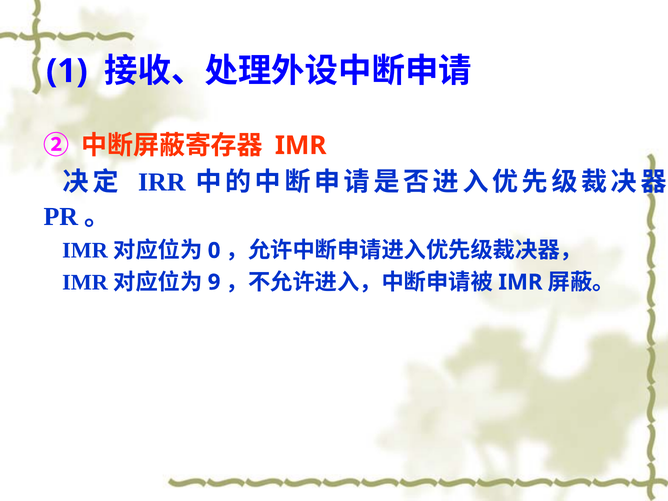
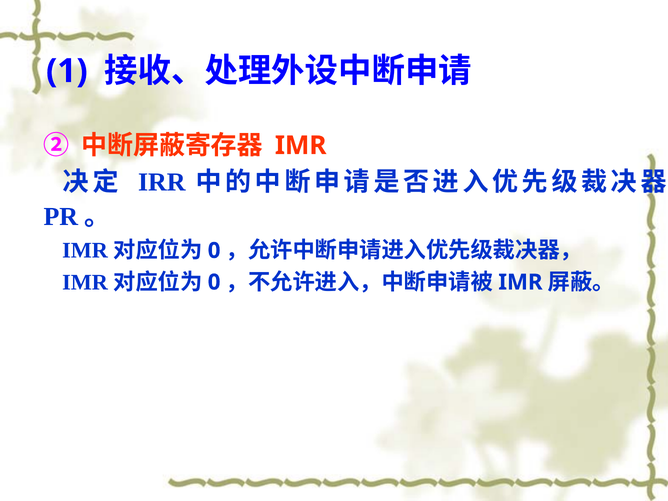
9: 9 -> 0 (214, 282)
